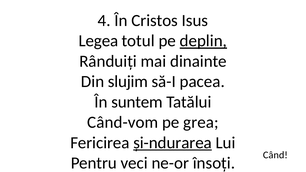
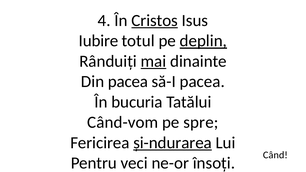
Cristos underline: none -> present (155, 20)
Legea: Legea -> Iubire (98, 41)
mai underline: none -> present (153, 61)
Din slujim: slujim -> pacea (128, 82)
suntem: suntem -> bucuria (137, 102)
grea: grea -> spre (201, 122)
